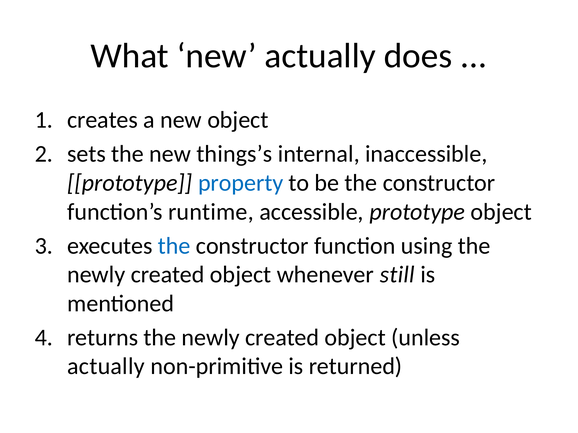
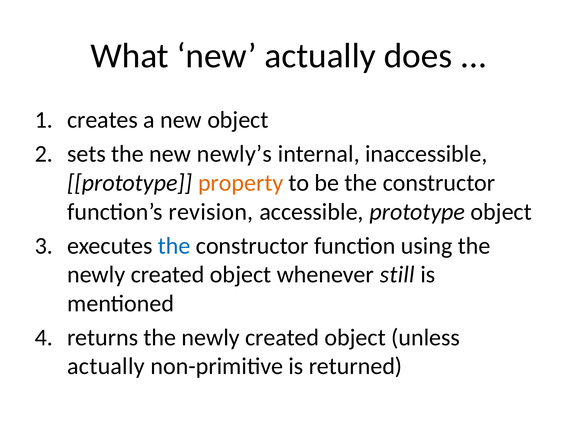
things’s: things’s -> newly’s (234, 154)
property colour: blue -> orange (241, 183)
runtime: runtime -> revision (211, 212)
